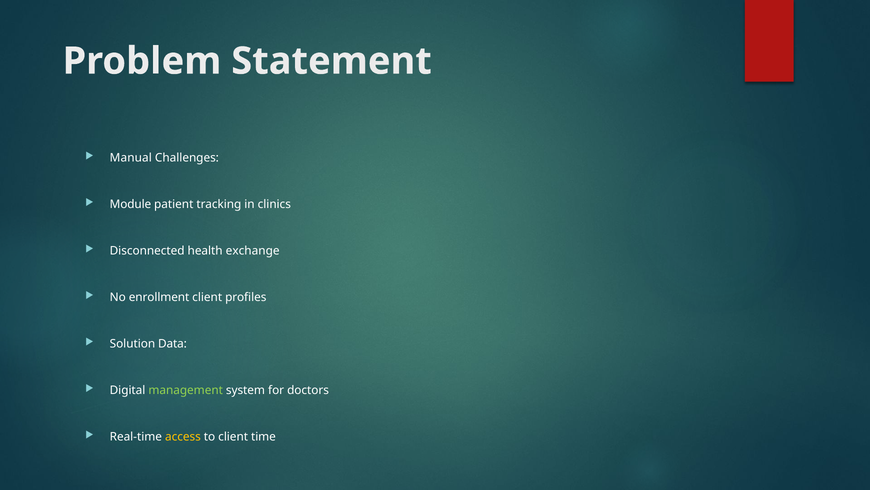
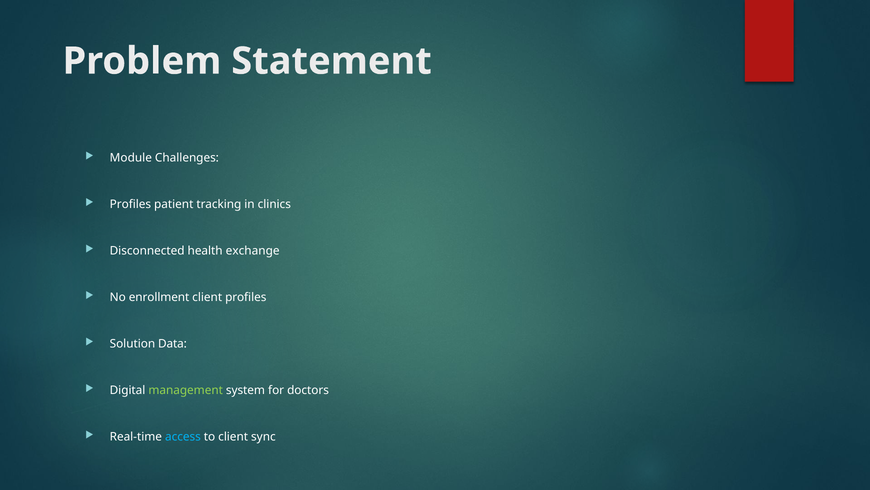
Manual: Manual -> Module (131, 158)
Module: Module -> Profiles (130, 204)
access colour: yellow -> light blue (183, 436)
time: time -> sync (263, 436)
